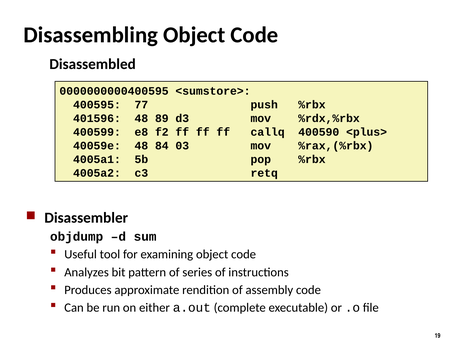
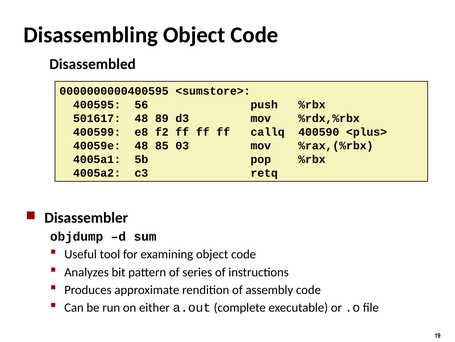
77: 77 -> 56 (141, 105)
401596: 401596 -> 501617 (97, 118)
84: 84 -> 85 (162, 145)
